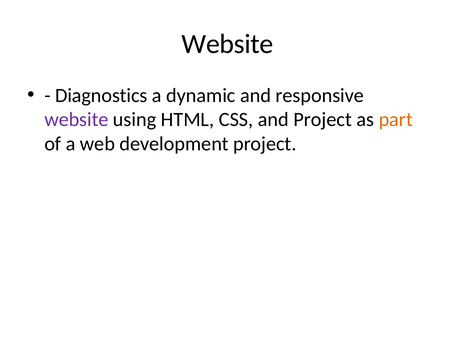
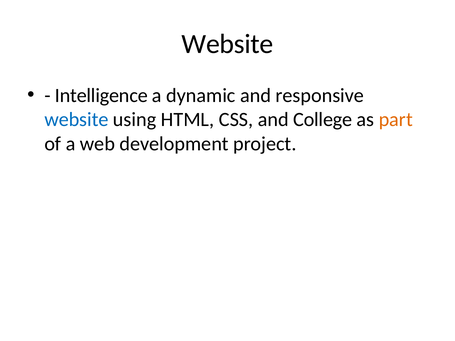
Diagnostics: Diagnostics -> Intelligence (101, 95)
website colour: purple -> blue (76, 120)
and Project: Project -> College (323, 120)
